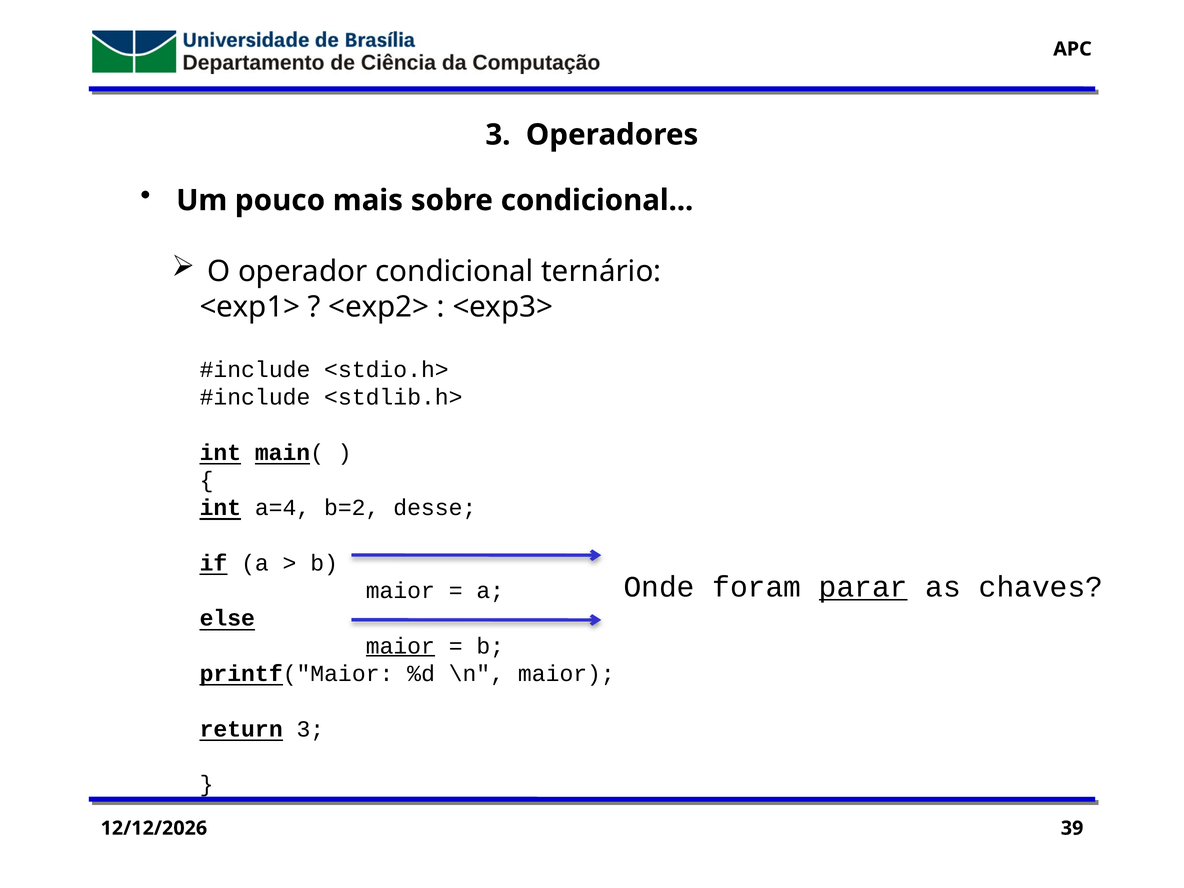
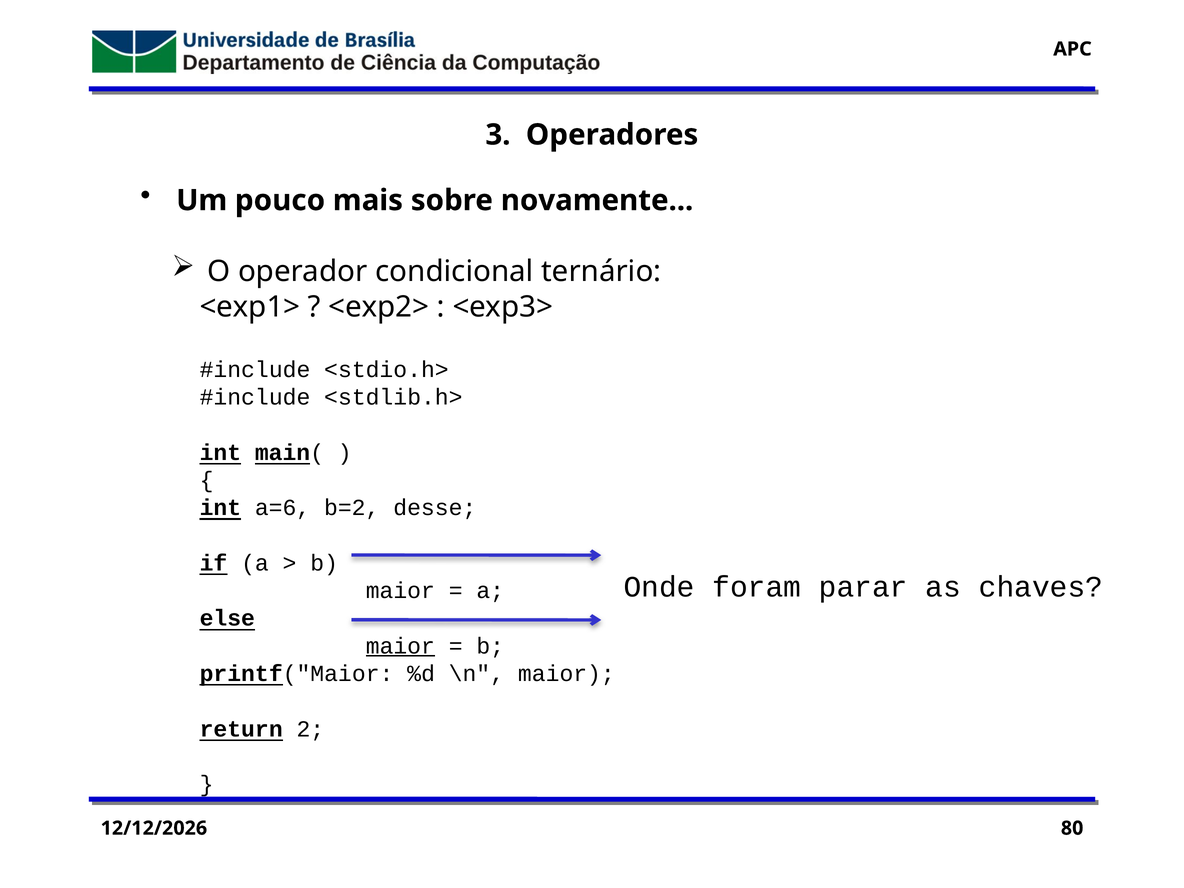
sobre condicional: condicional -> novamente (597, 200)
a=4: a=4 -> a=6 (283, 508)
parar underline: present -> none (863, 587)
return 3: 3 -> 2 (310, 729)
39: 39 -> 80 (1072, 828)
